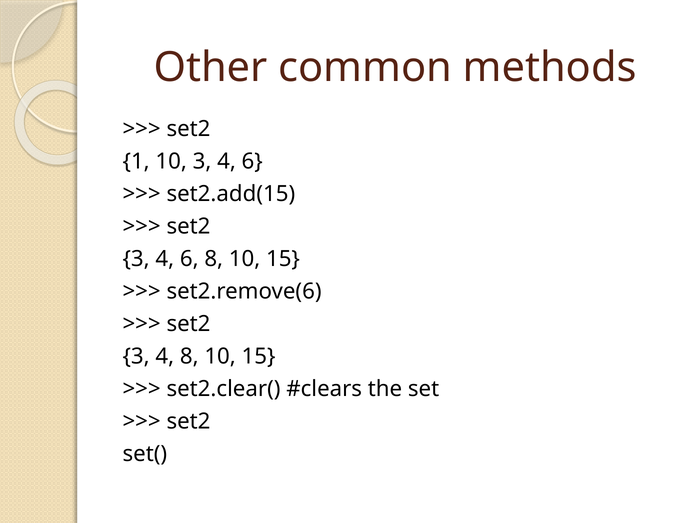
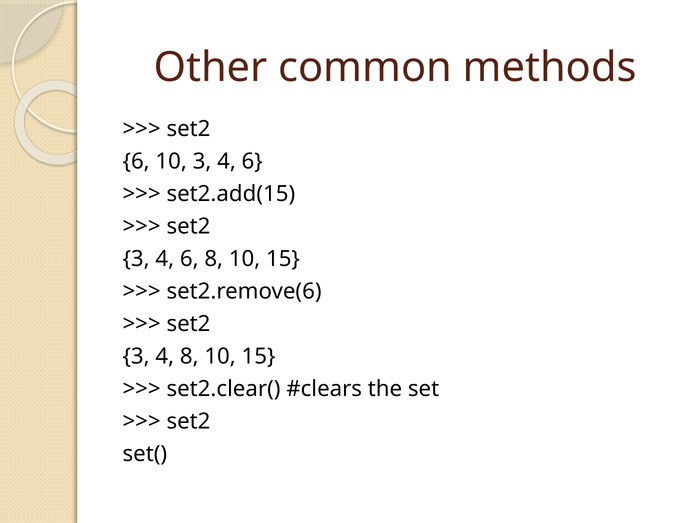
1: 1 -> 6 (136, 161)
